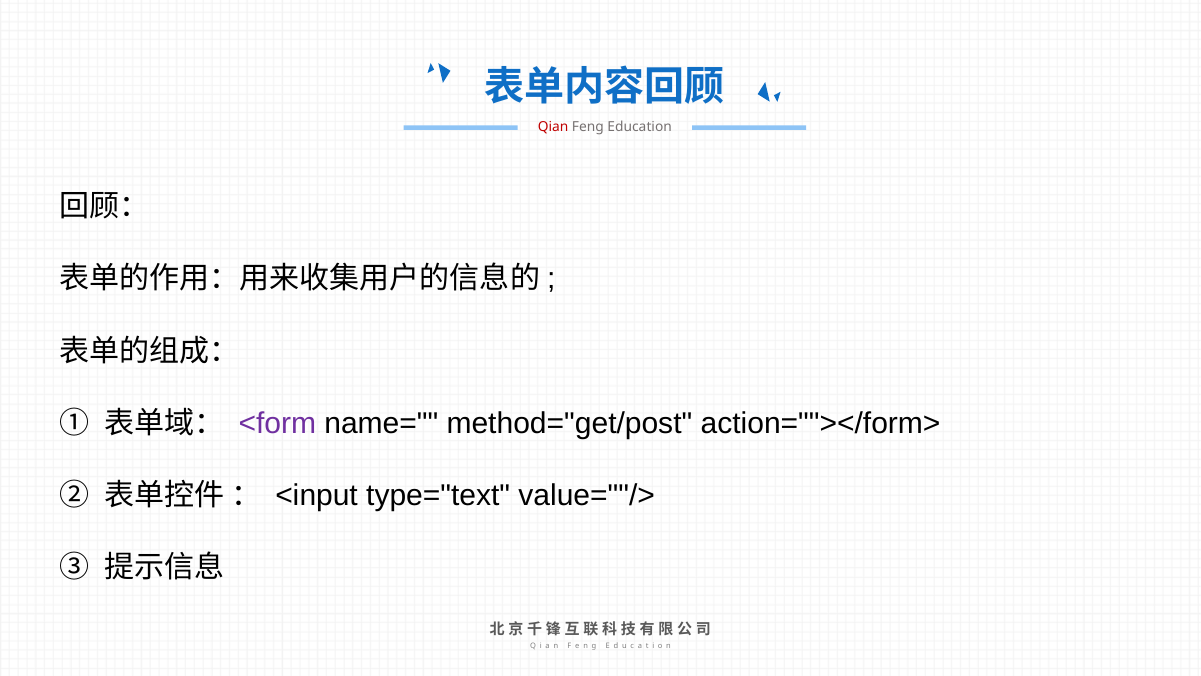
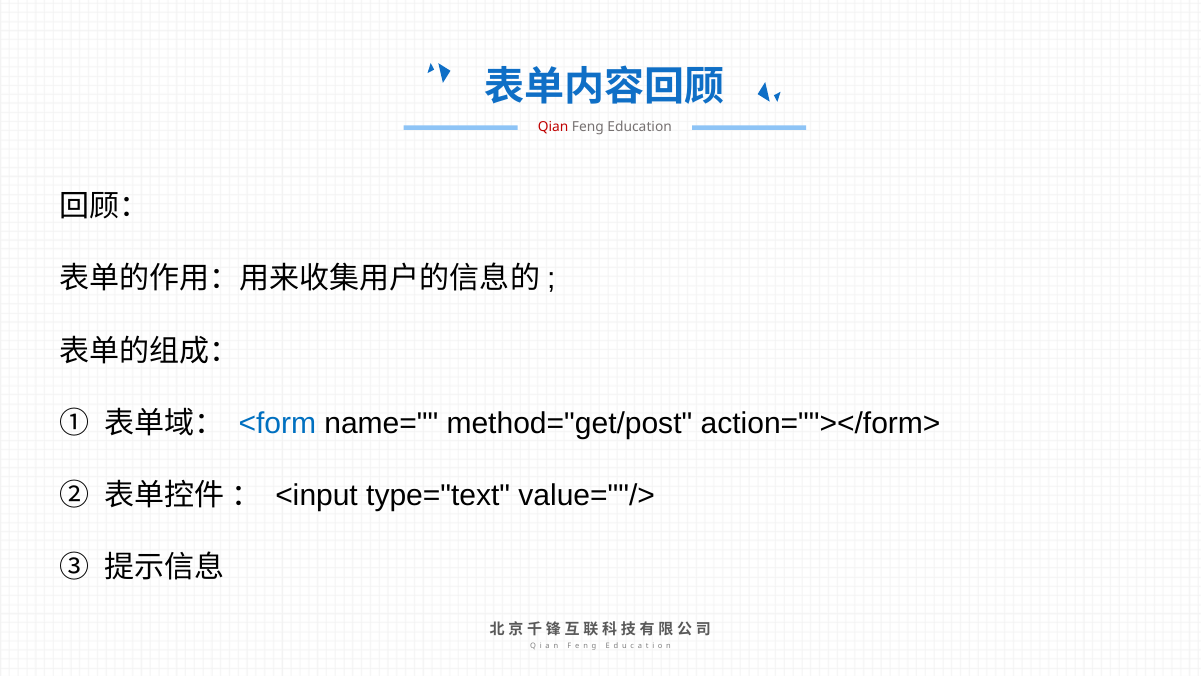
<form colour: purple -> blue (277, 423)
